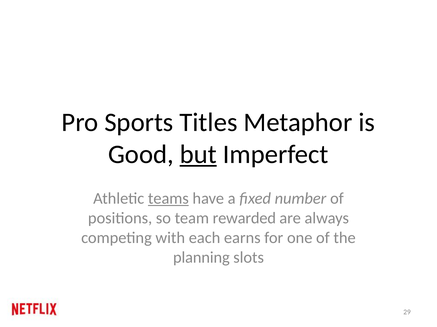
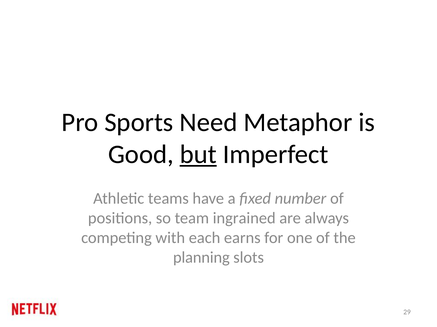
Titles: Titles -> Need (208, 123)
teams underline: present -> none (168, 199)
rewarded: rewarded -> ingrained (244, 219)
